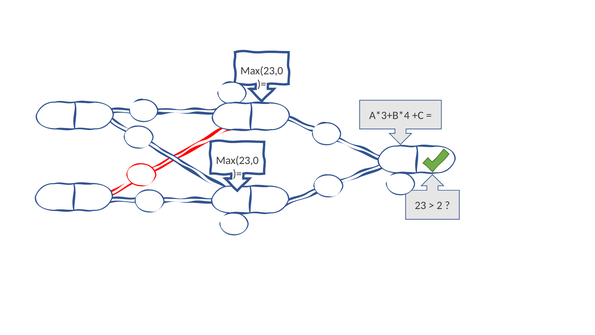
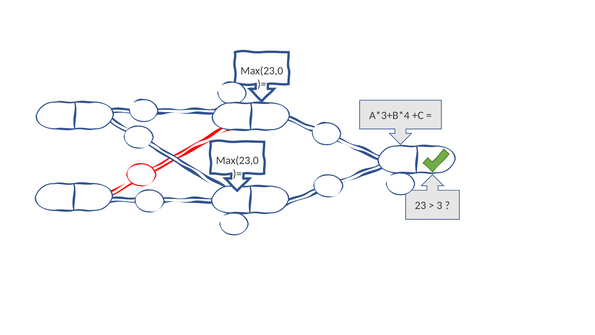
2: 2 -> 3 (439, 205)
